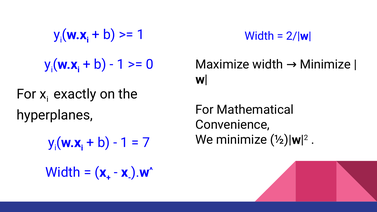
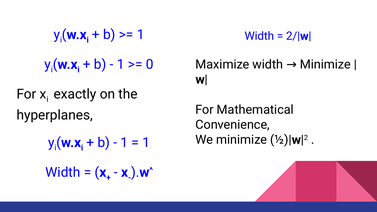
7: 7 -> 1 (146, 143)
